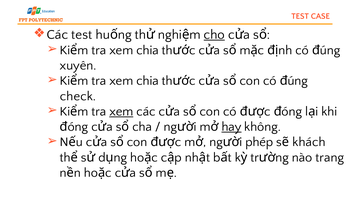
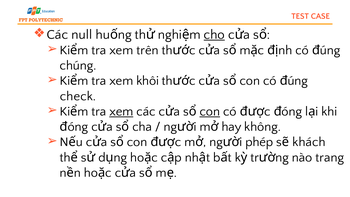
Các test: test -> null (82, 35)
chia: chia -> trên (148, 50)
xuyên: xuyên -> chúng (78, 65)
chia: chia -> khôi (148, 81)
con underline: none -> present (210, 111)
hay underline: present -> none (231, 127)
